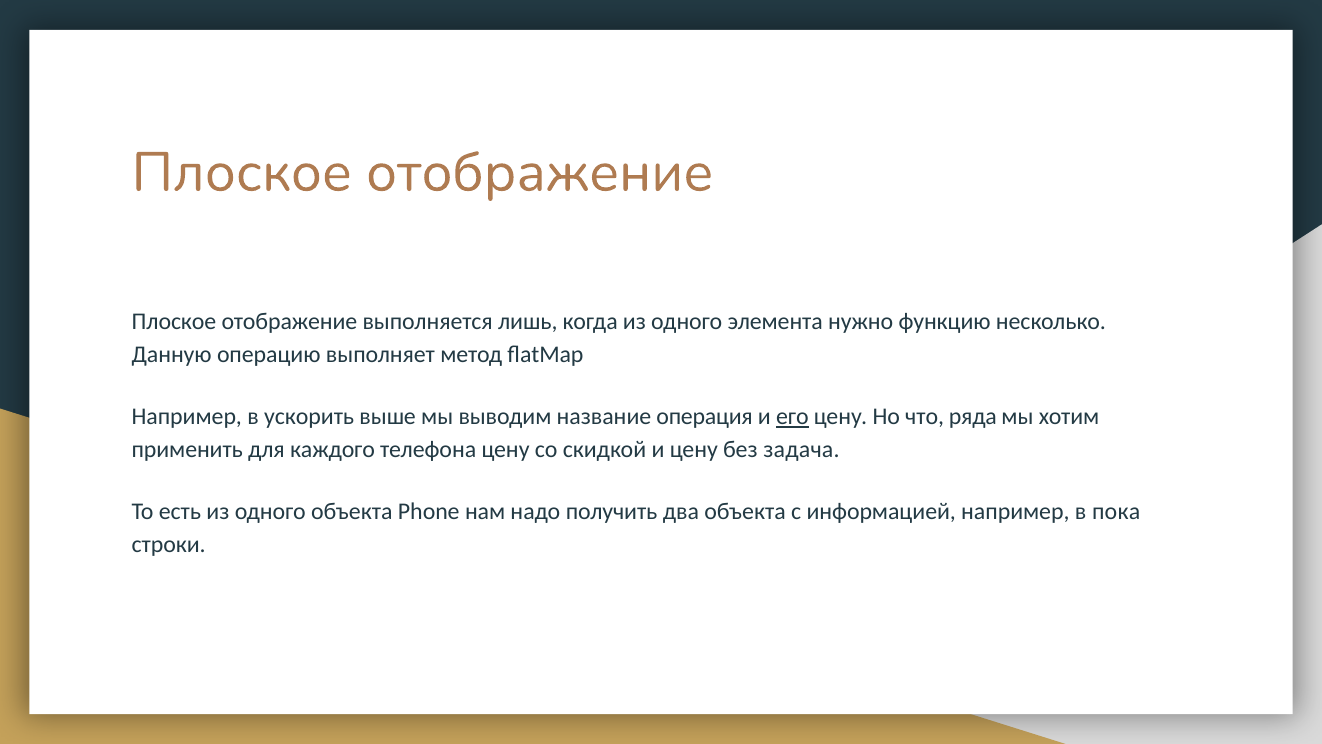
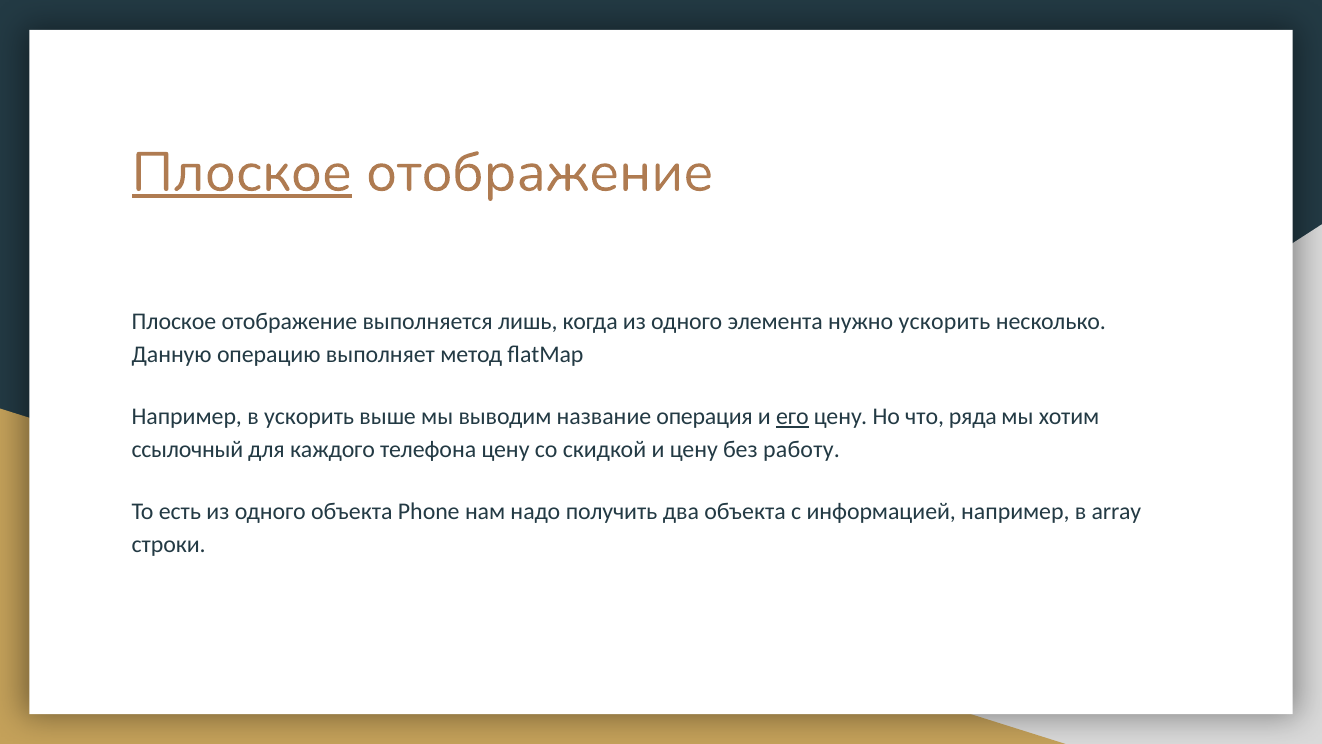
Плоское underline: none -> present (242, 172)
нужно функцию: функцию -> ускорить (944, 321)
применить: применить -> ссылочный (187, 450)
задача: задача -> работу (801, 450)
пока: пока -> array (1116, 512)
